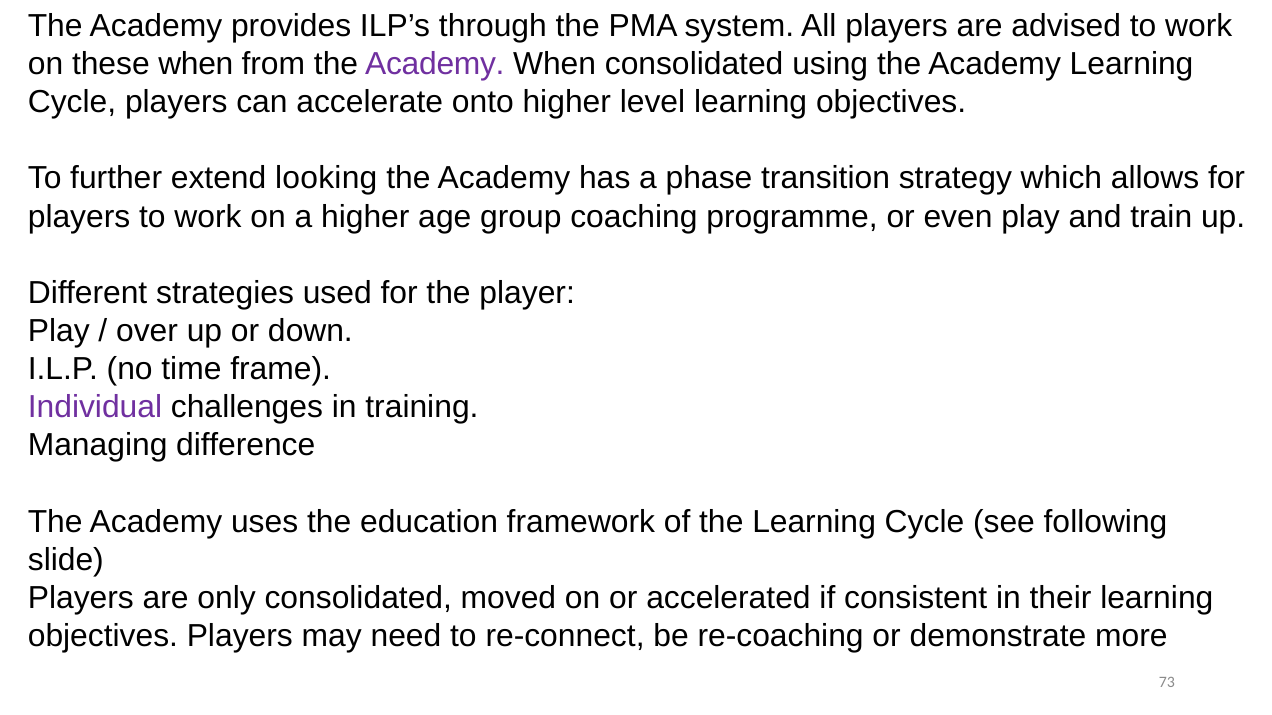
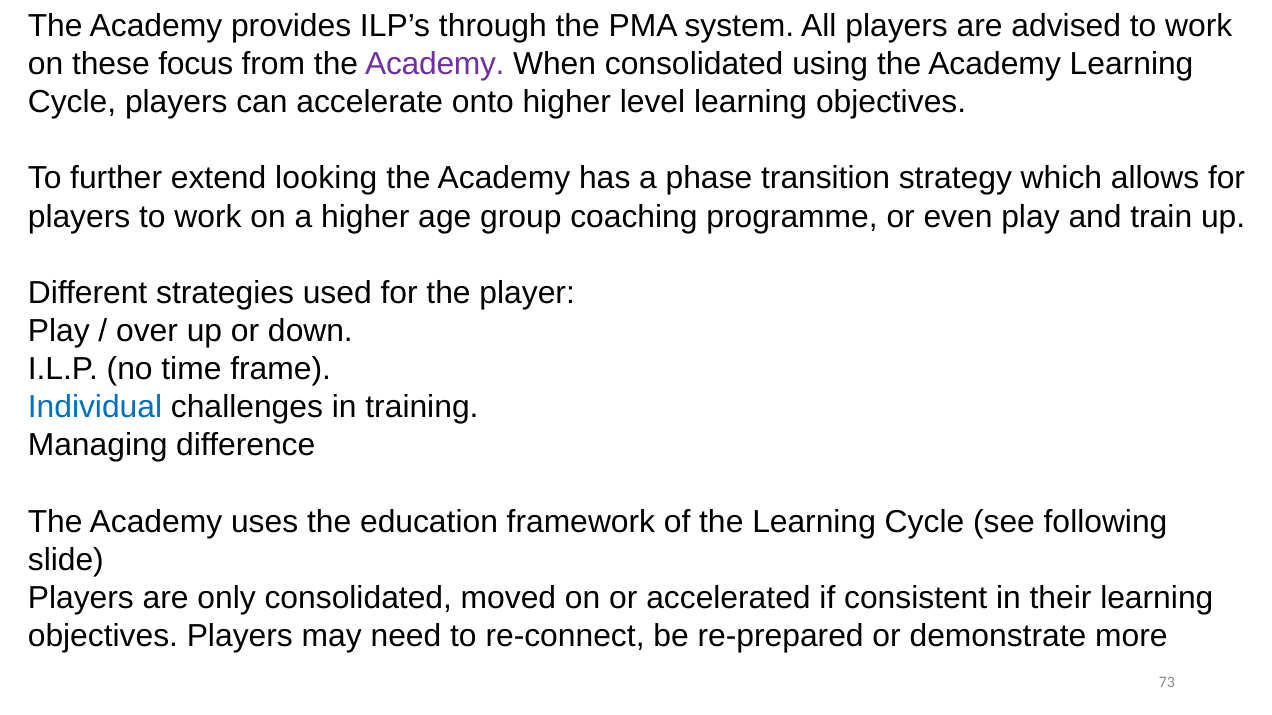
these when: when -> focus (196, 64)
Individual colour: purple -> blue (95, 408)
re-coaching: re-coaching -> re-prepared (781, 637)
